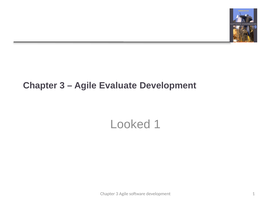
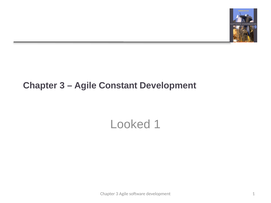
Evaluate: Evaluate -> Constant (118, 86)
